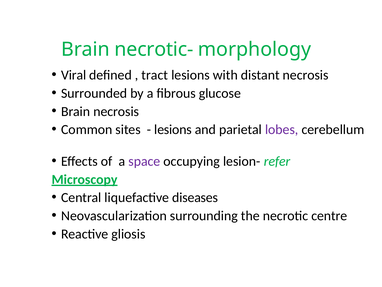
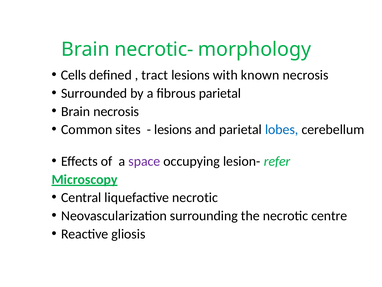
Viral: Viral -> Cells (74, 75)
distant: distant -> known (260, 75)
fibrous glucose: glucose -> parietal (220, 93)
lobes colour: purple -> blue (282, 129)
liquefactive diseases: diseases -> necrotic (195, 197)
